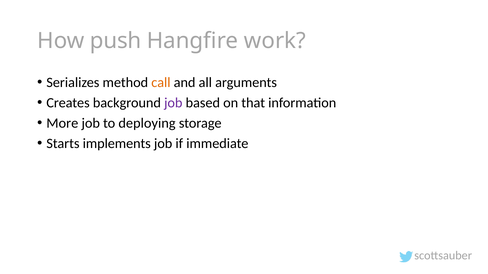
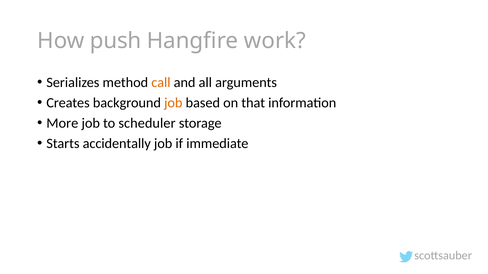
job colour: purple -> orange (173, 103)
deploying: deploying -> scheduler (147, 123)
implements: implements -> accidentally (117, 144)
